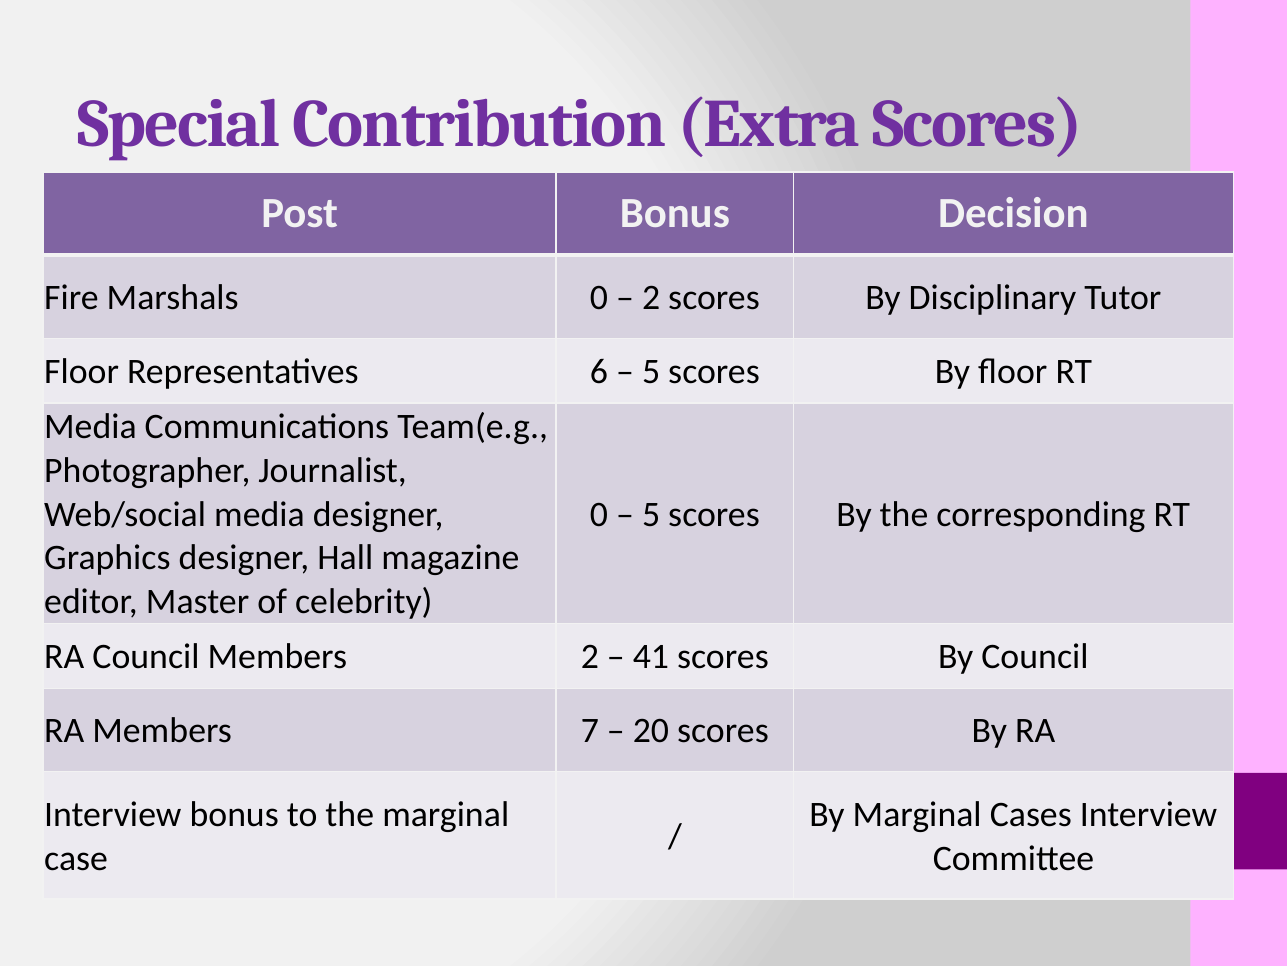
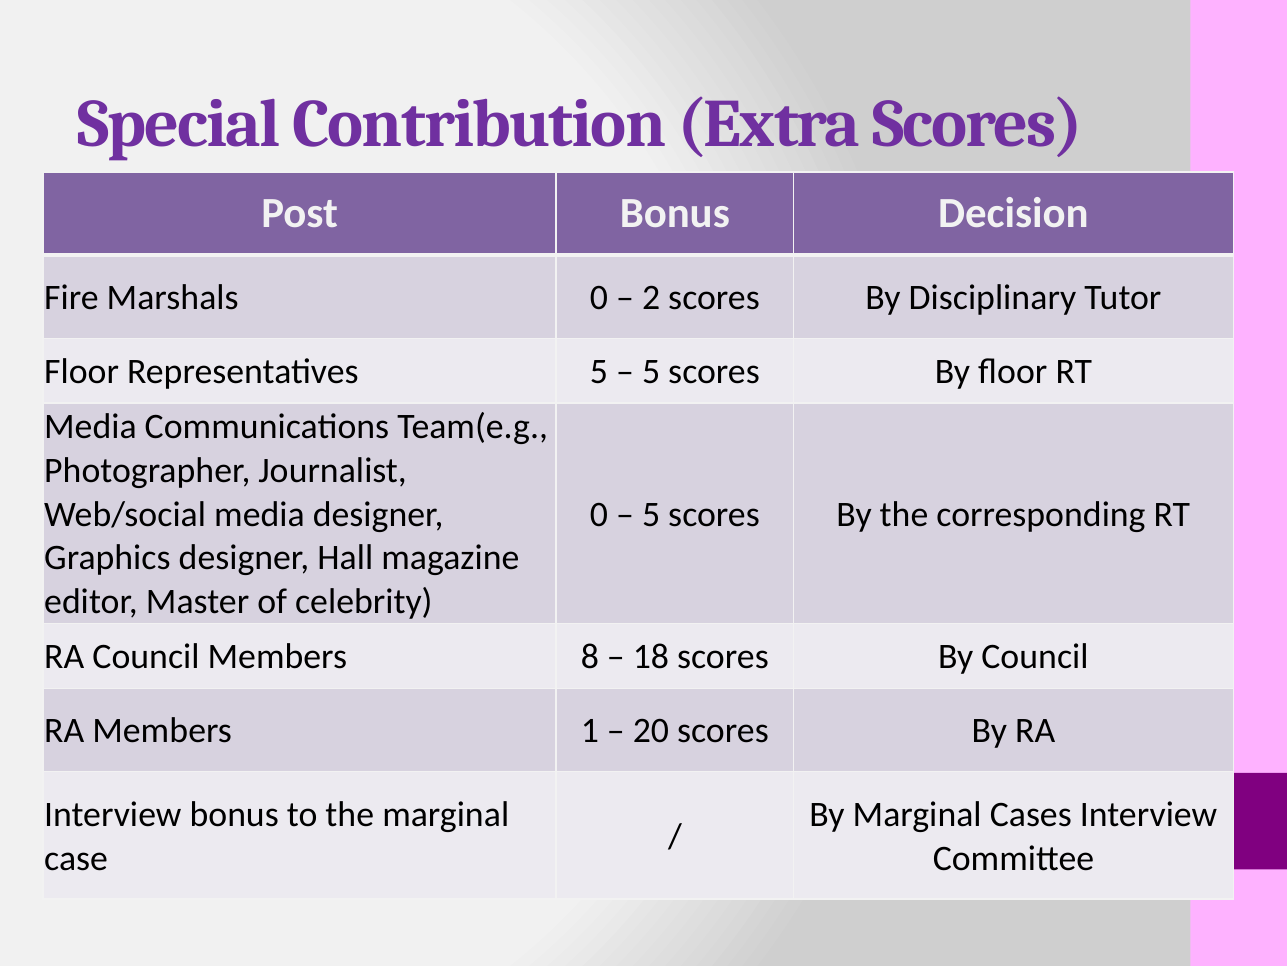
Representatives 6: 6 -> 5 (599, 371)
Members 2: 2 -> 8 (590, 656)
41: 41 -> 18 (651, 656)
7: 7 -> 1 (590, 730)
